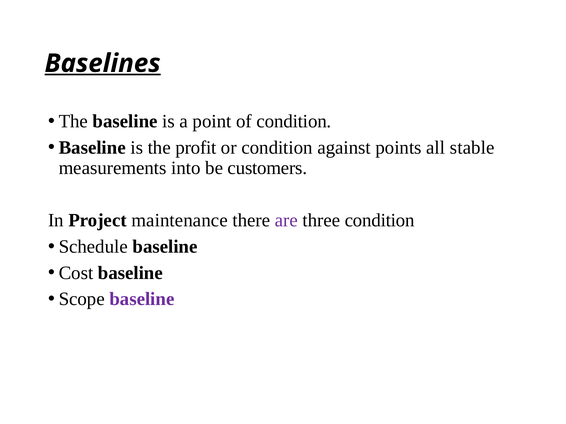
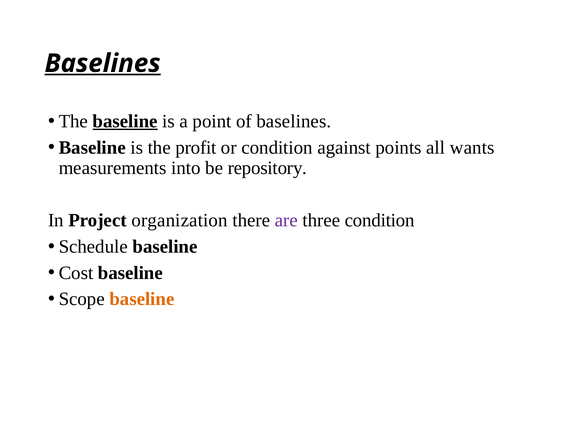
baseline underline: none -> present (125, 121)
of condition: condition -> baselines (294, 121)
stable: stable -> wants (472, 148)
customers: customers -> repository (267, 168)
maintenance: maintenance -> organization (180, 221)
baseline colour: purple -> orange (142, 299)
